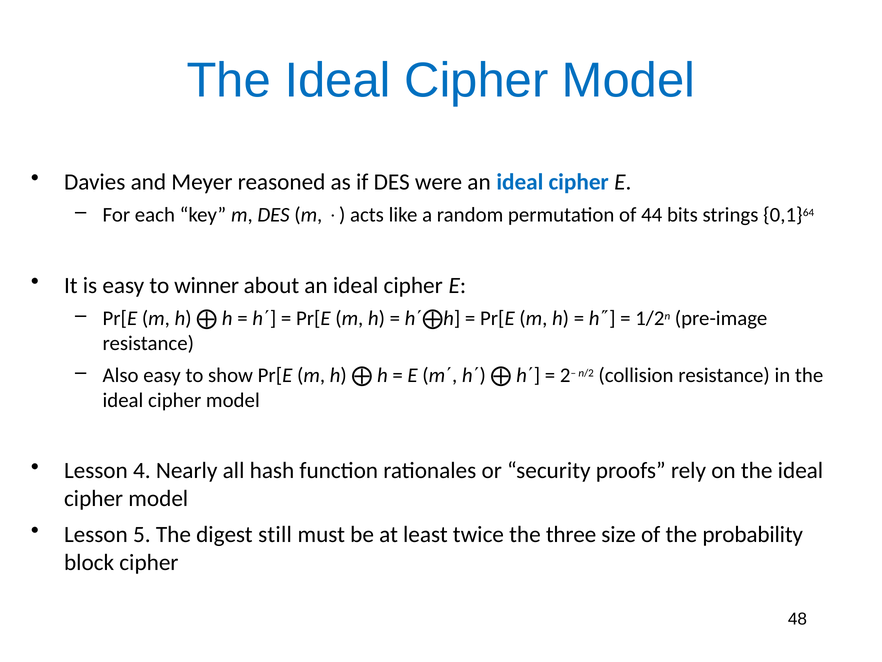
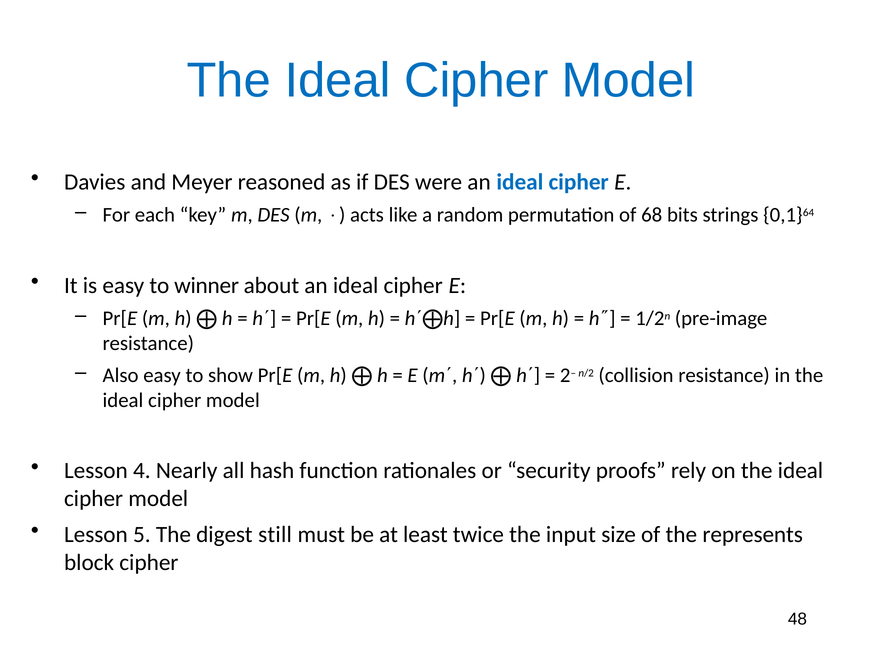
44: 44 -> 68 (652, 215)
three: three -> input (571, 534)
probability: probability -> represents (753, 534)
